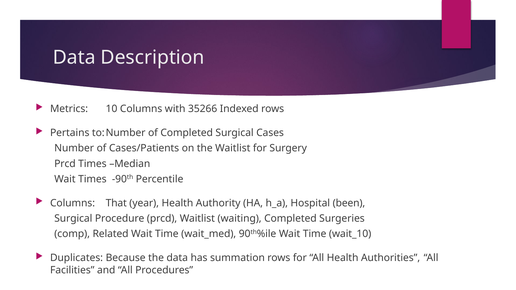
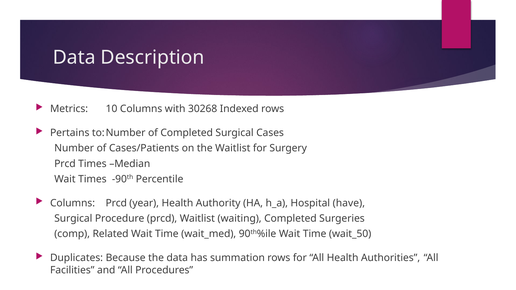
35266: 35266 -> 30268 (203, 109)
Columns That: That -> Prcd (116, 203)
been: been -> have (349, 203)
wait_10: wait_10 -> wait_50 (350, 234)
